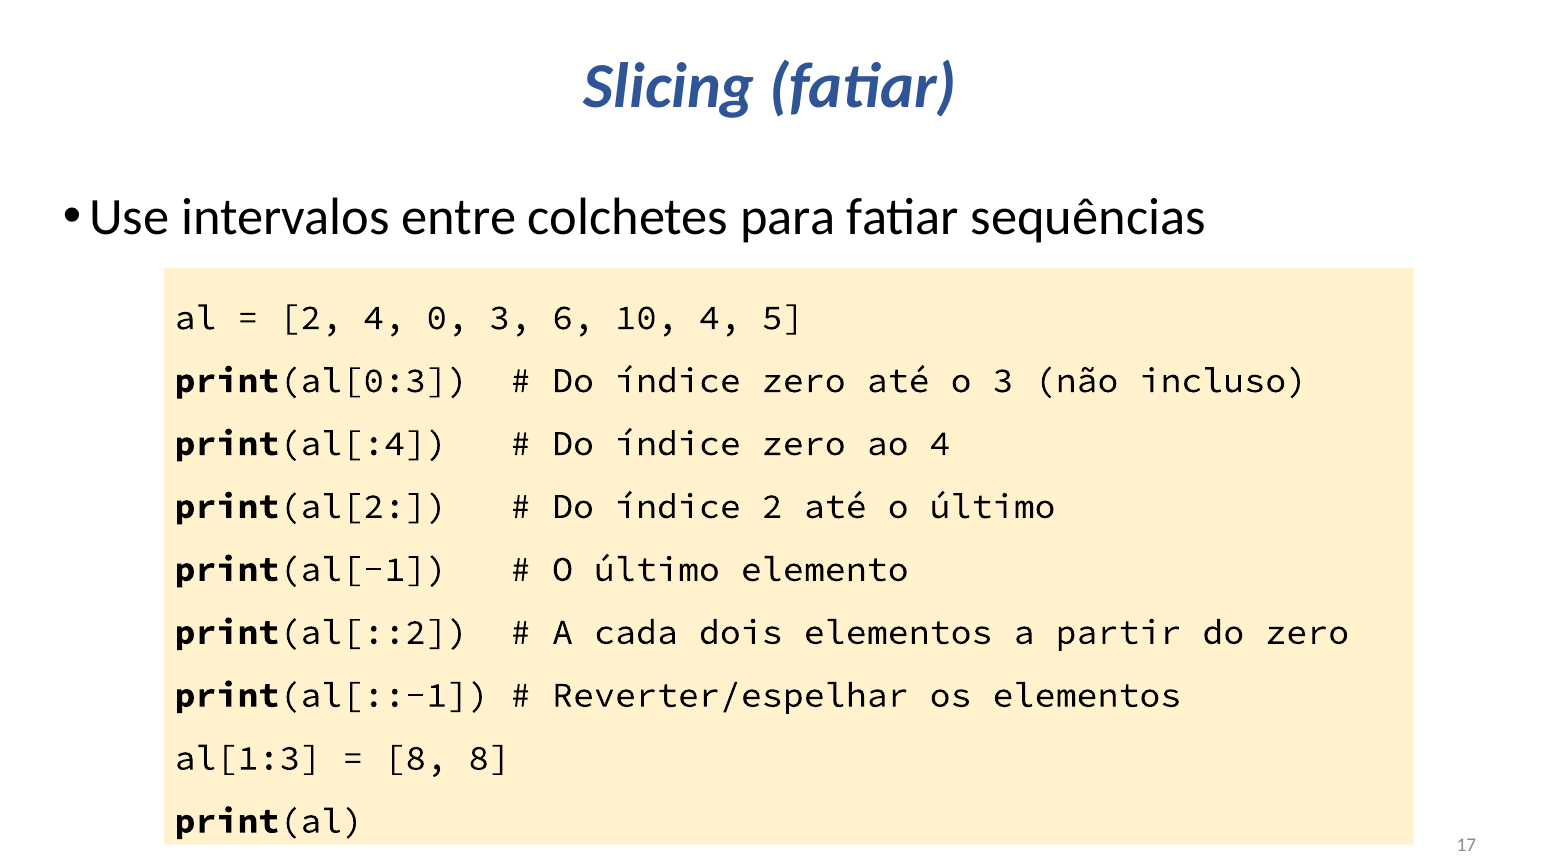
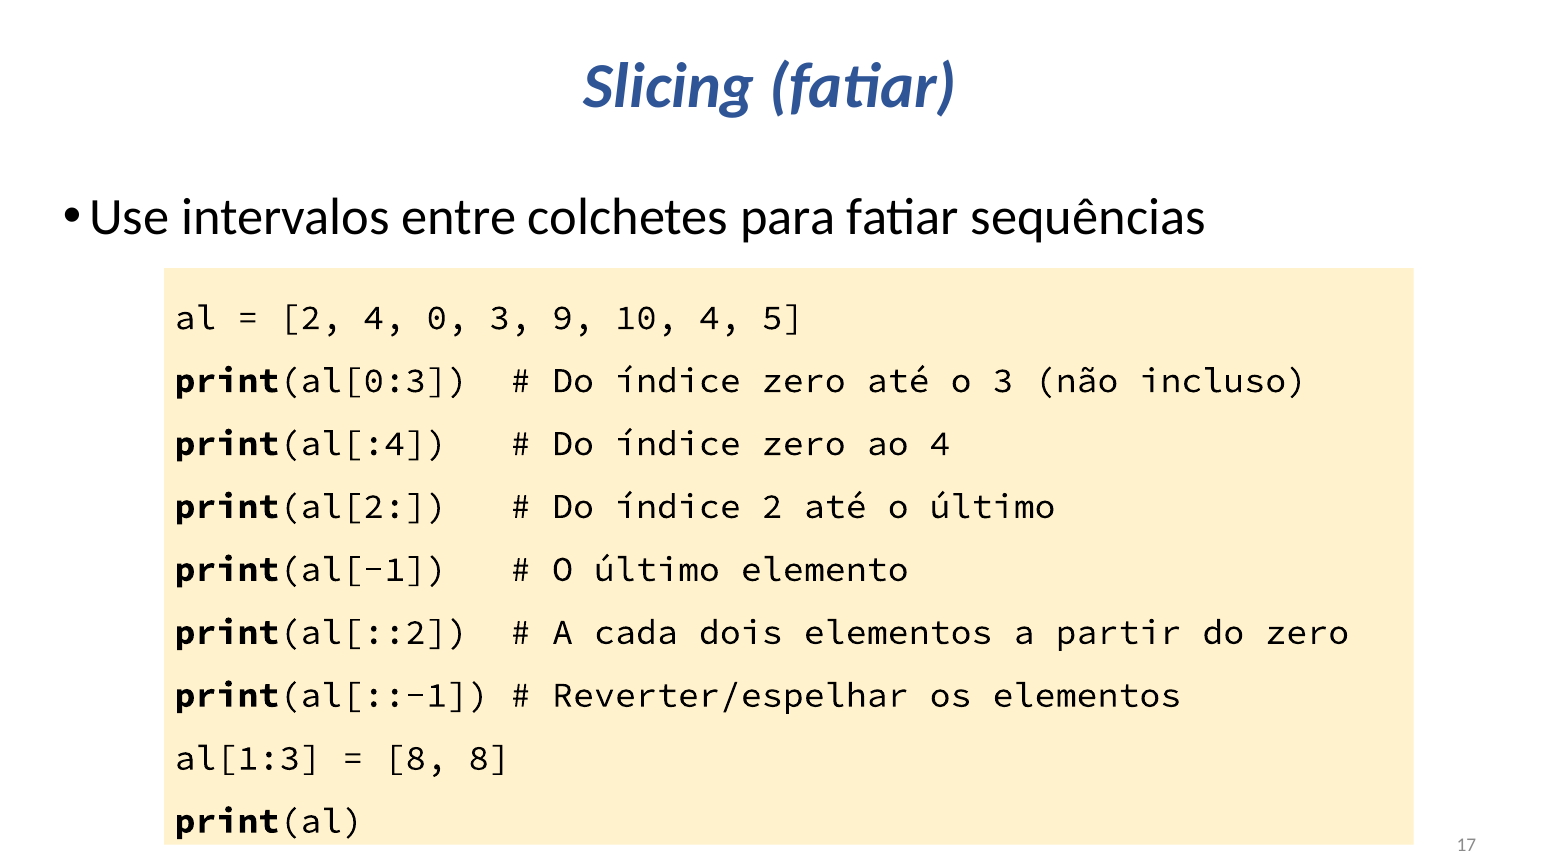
6: 6 -> 9 (573, 318)
